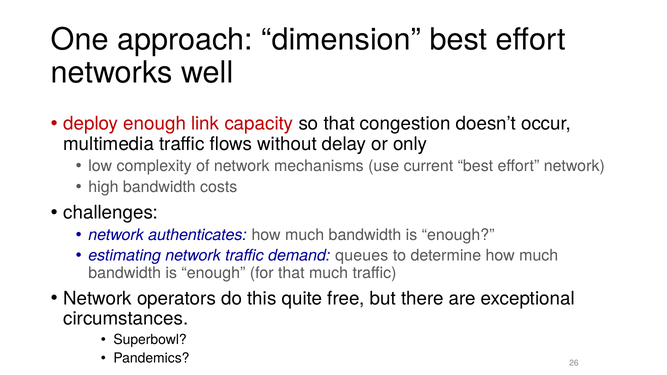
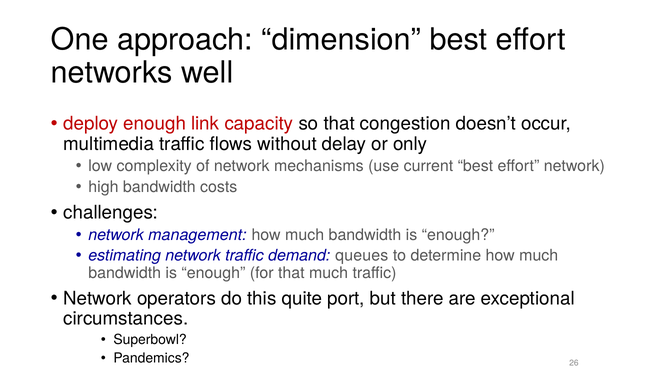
authenticates: authenticates -> management (197, 235)
free: free -> port (346, 299)
